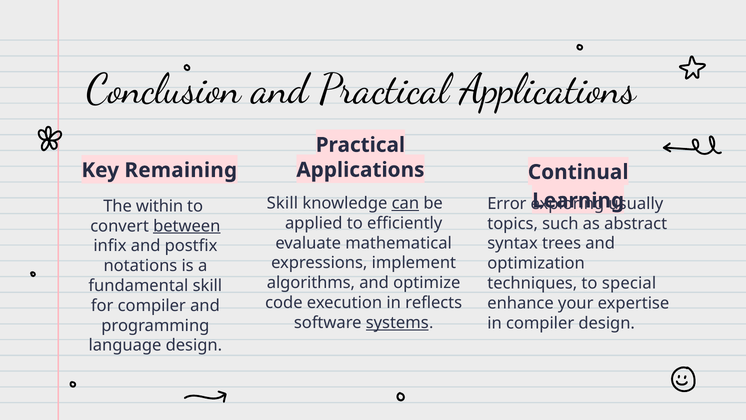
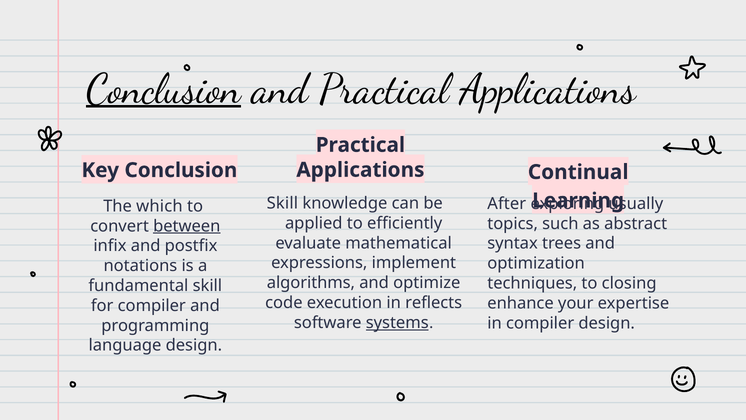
Conclusion underline: none -> present (164, 88)
Key Remaining: Remaining -> Conclusion (181, 170)
can underline: present -> none (405, 203)
Error: Error -> After (507, 204)
within: within -> which (159, 206)
special: special -> closing (629, 283)
